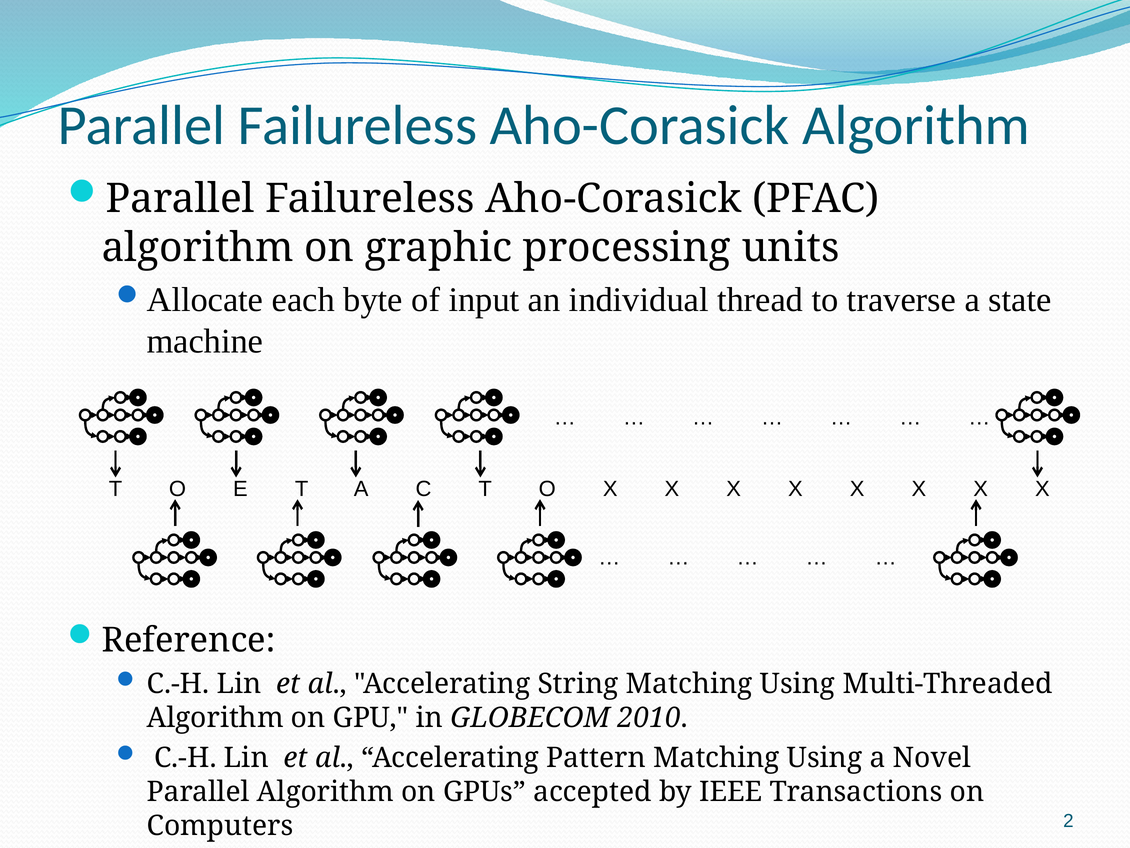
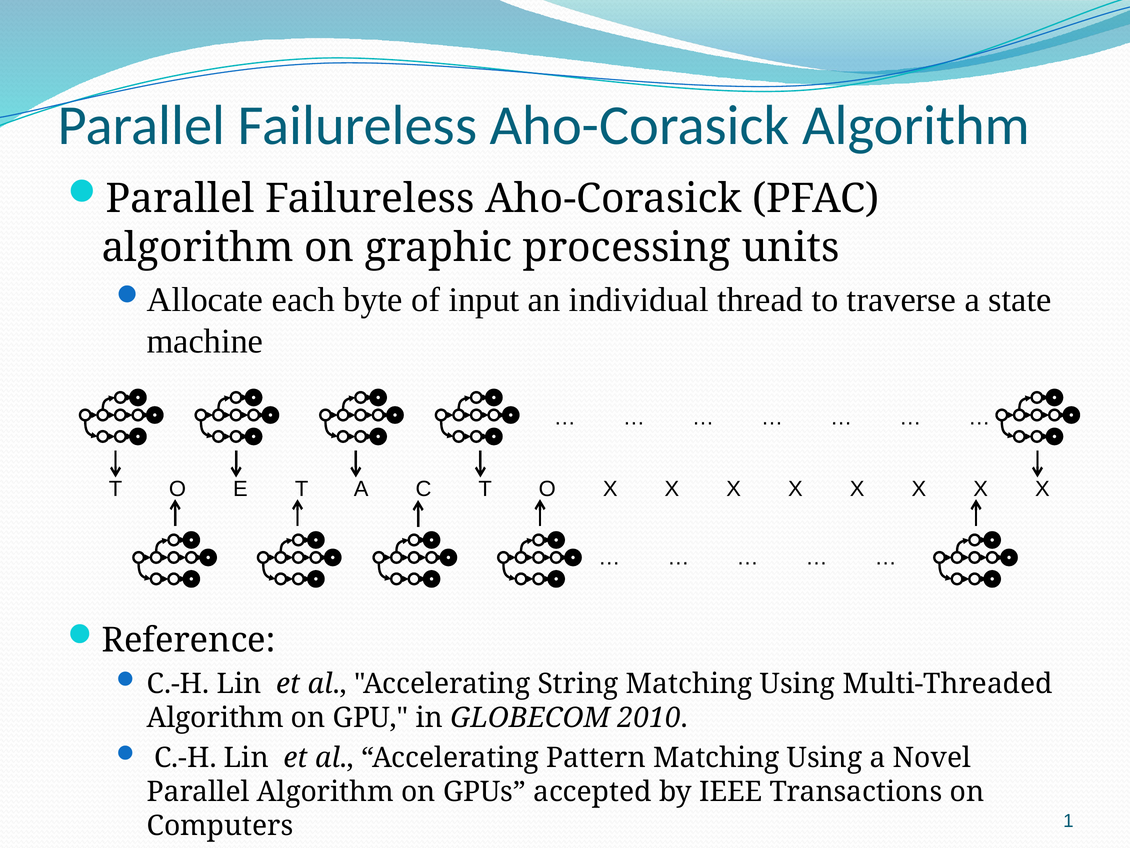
2: 2 -> 1 (1068, 821)
